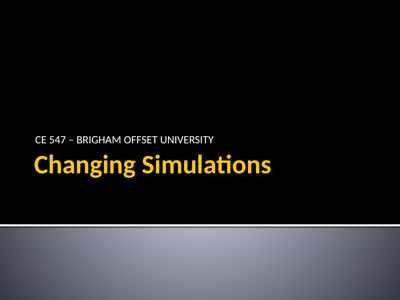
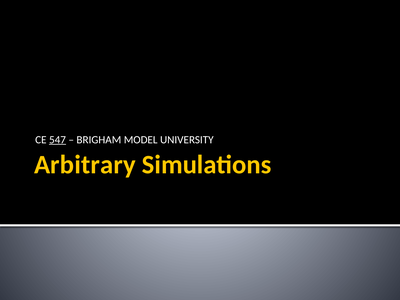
547 underline: none -> present (57, 140)
OFFSET: OFFSET -> MODEL (141, 140)
Changing: Changing -> Arbitrary (85, 165)
